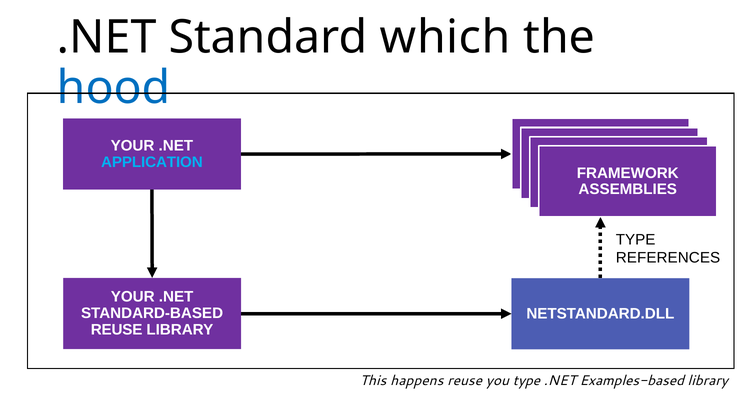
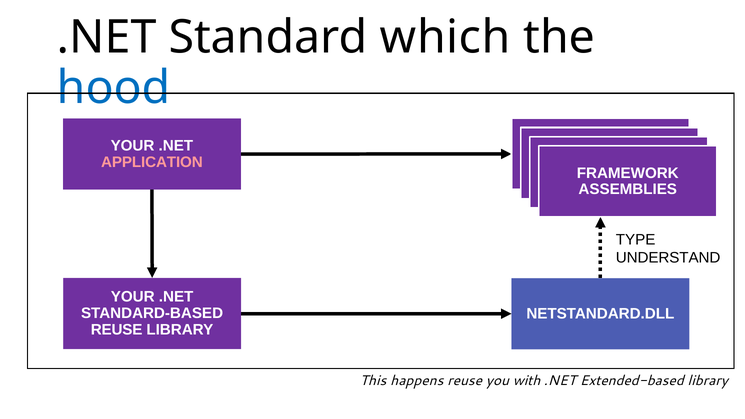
APPLICATION colour: light blue -> pink (152, 162)
REFERENCES: REFERENCES -> UNDERSTAND (668, 258)
you type: type -> with (526, 381)
Examples-based: Examples-based -> Extended-based (632, 381)
